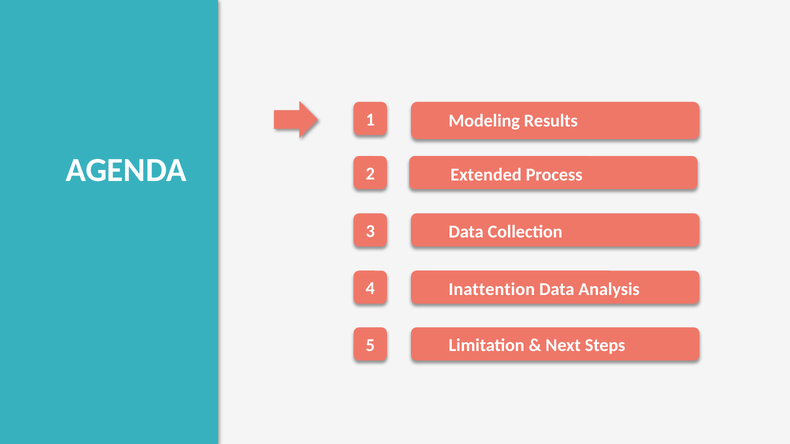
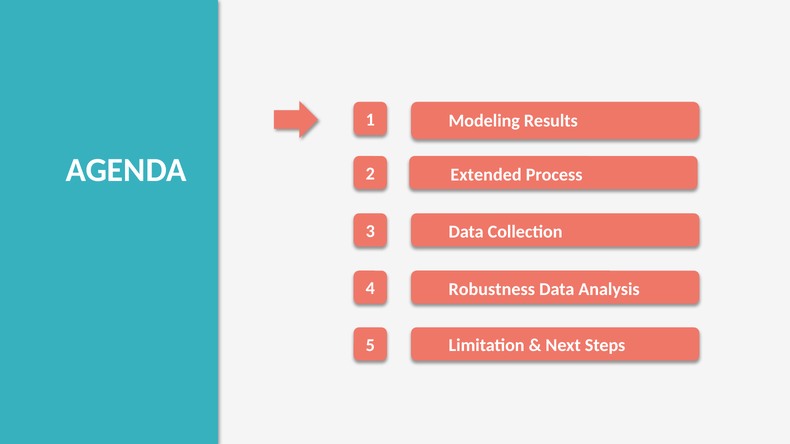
Inattention: Inattention -> Robustness (492, 290)
